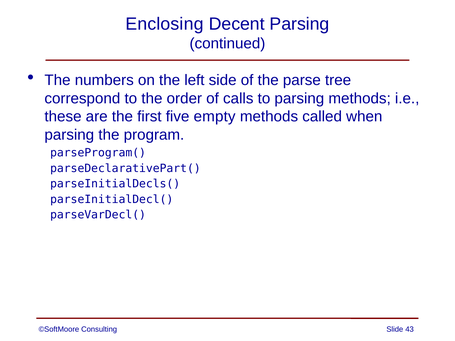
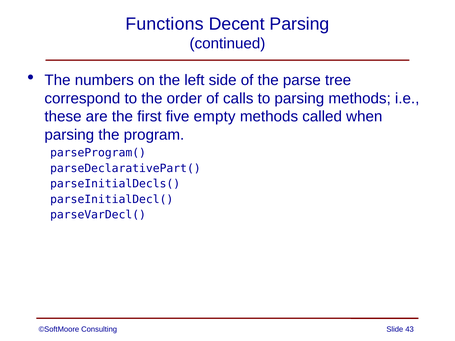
Enclosing: Enclosing -> Functions (165, 24)
